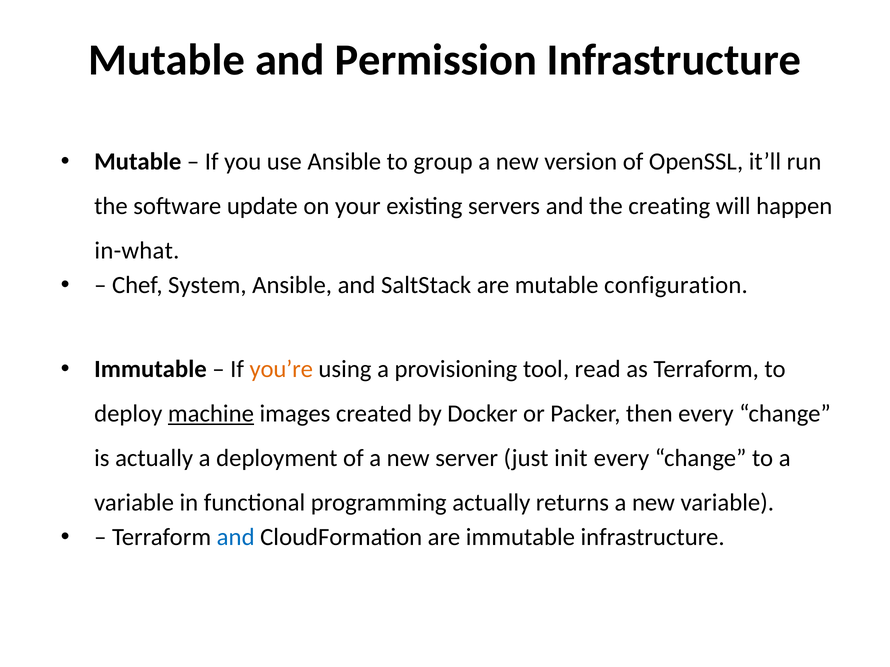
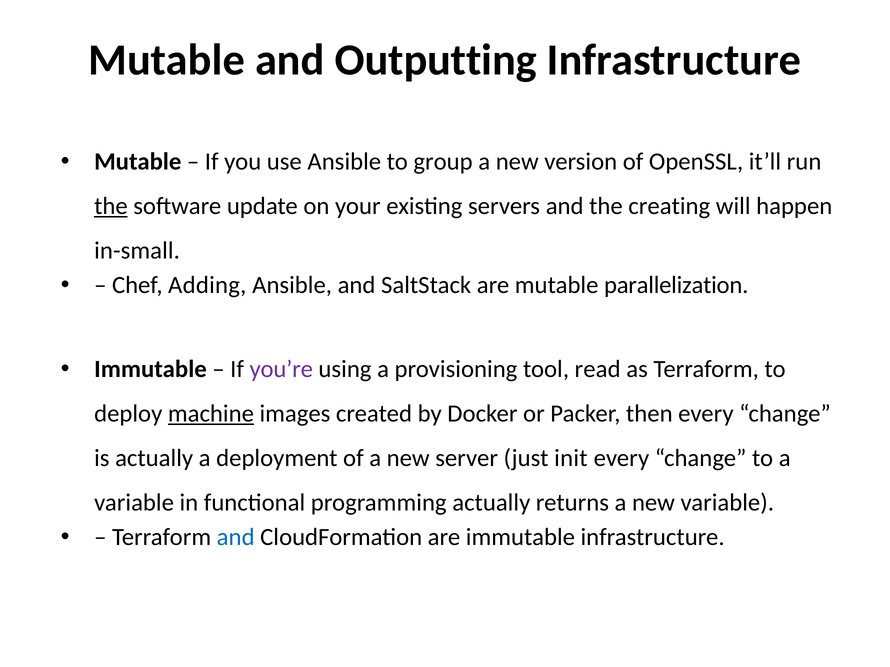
Permission: Permission -> Outputting (436, 60)
the underline: none -> present (111, 206)
in-what: in-what -> in-small (137, 251)
System: System -> Adding (207, 286)
configuration: configuration -> parallelization (676, 286)
you’re colour: orange -> purple (281, 370)
